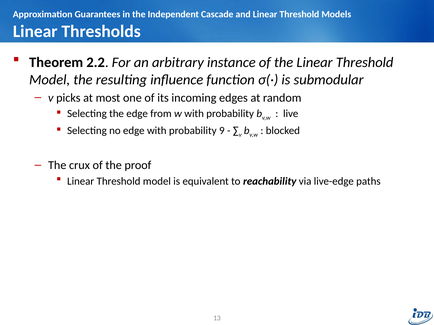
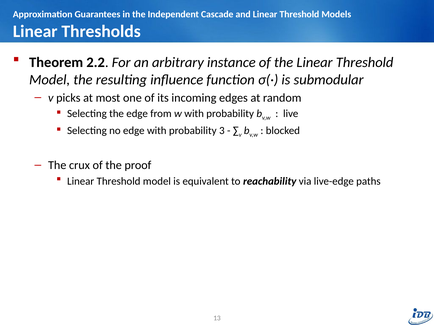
9: 9 -> 3 (222, 131)
